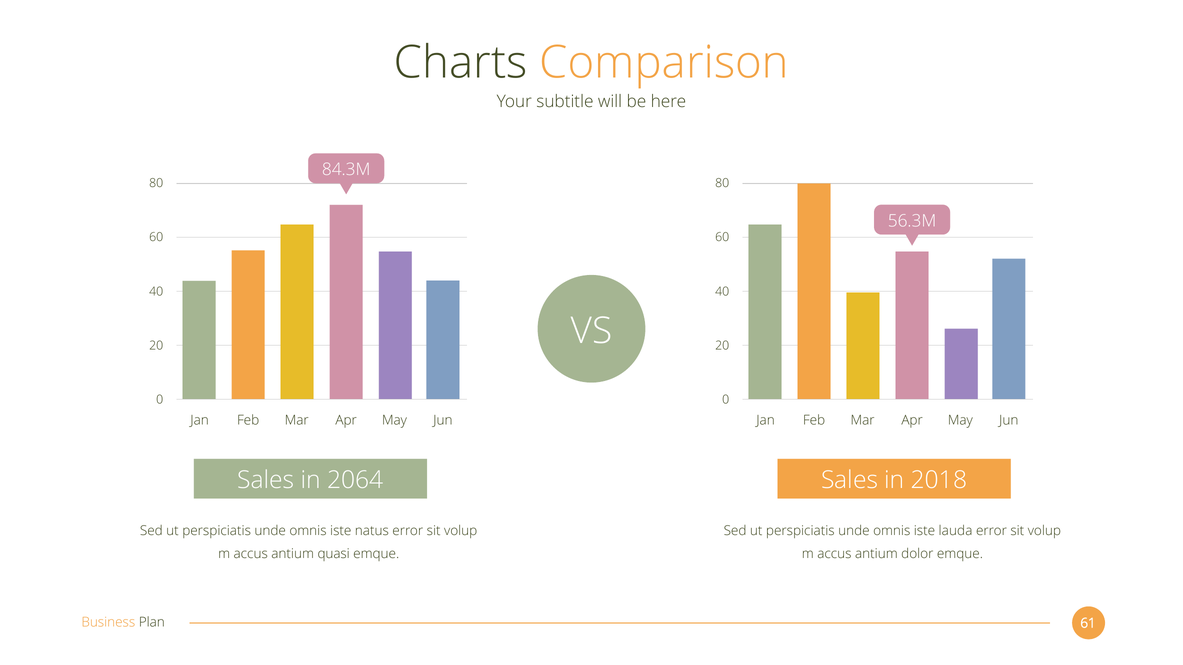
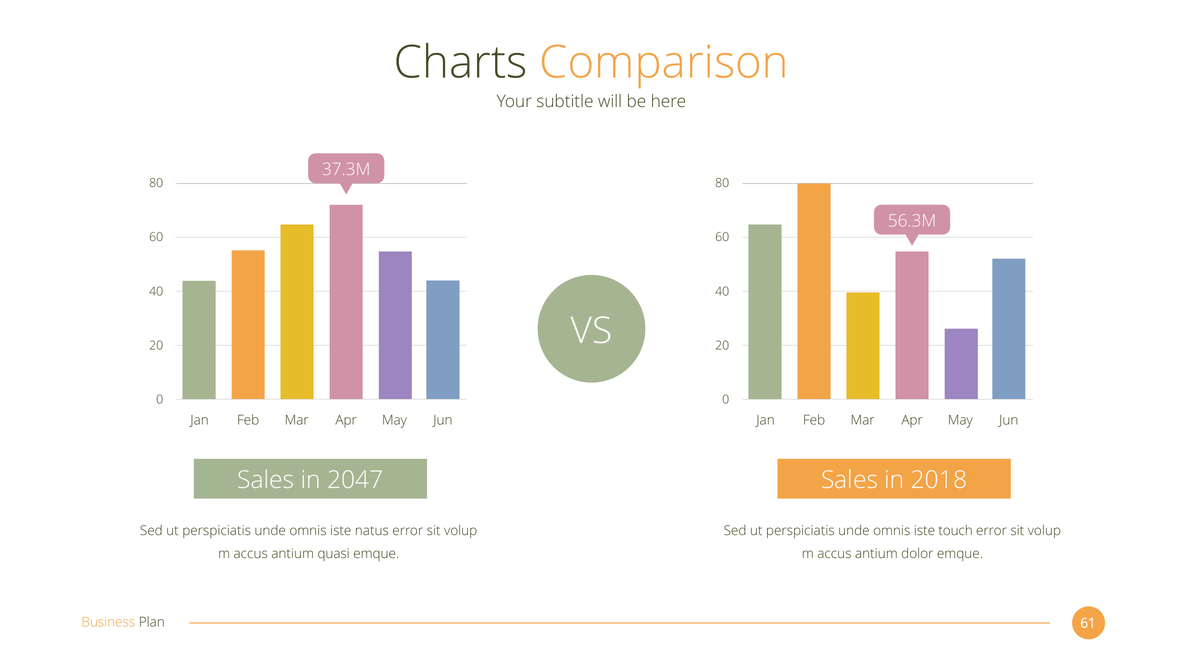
84.3M: 84.3M -> 37.3M (346, 170)
2064: 2064 -> 2047 (355, 481)
lauda: lauda -> touch (956, 531)
